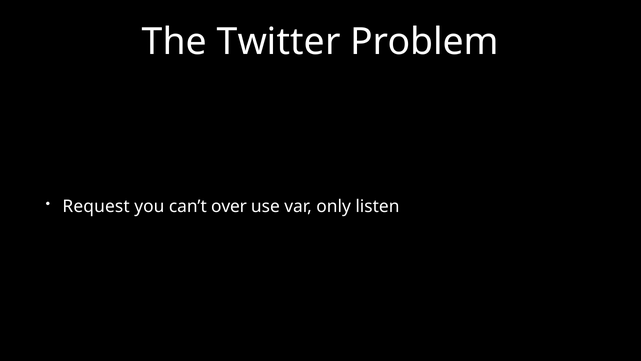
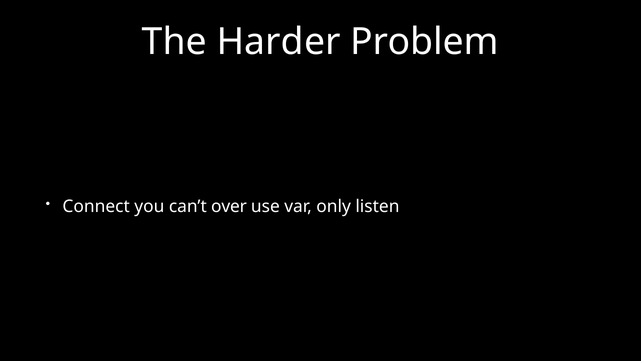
Twitter: Twitter -> Harder (279, 42)
Request: Request -> Connect (96, 206)
